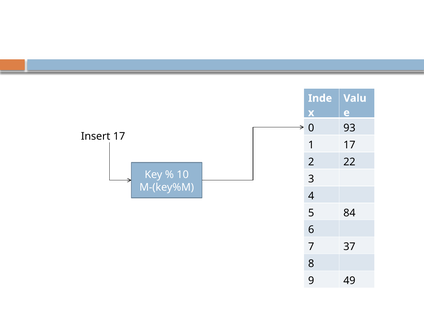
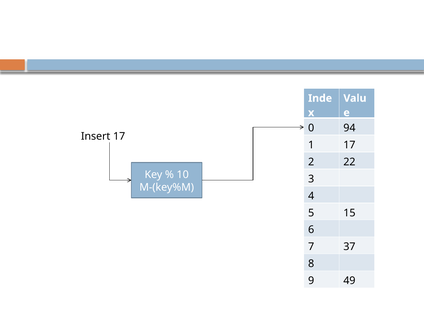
93: 93 -> 94 (349, 128)
84: 84 -> 15 (349, 213)
